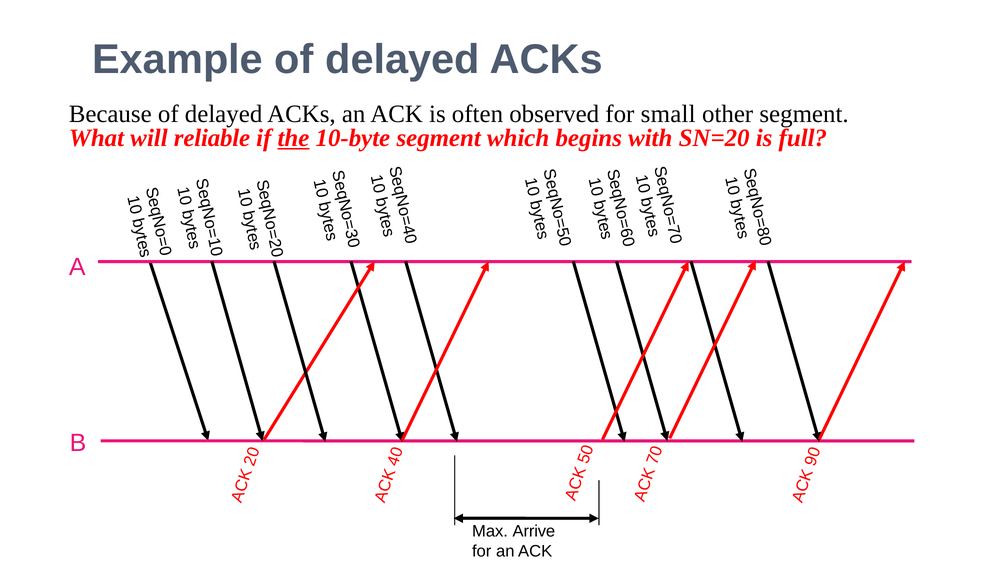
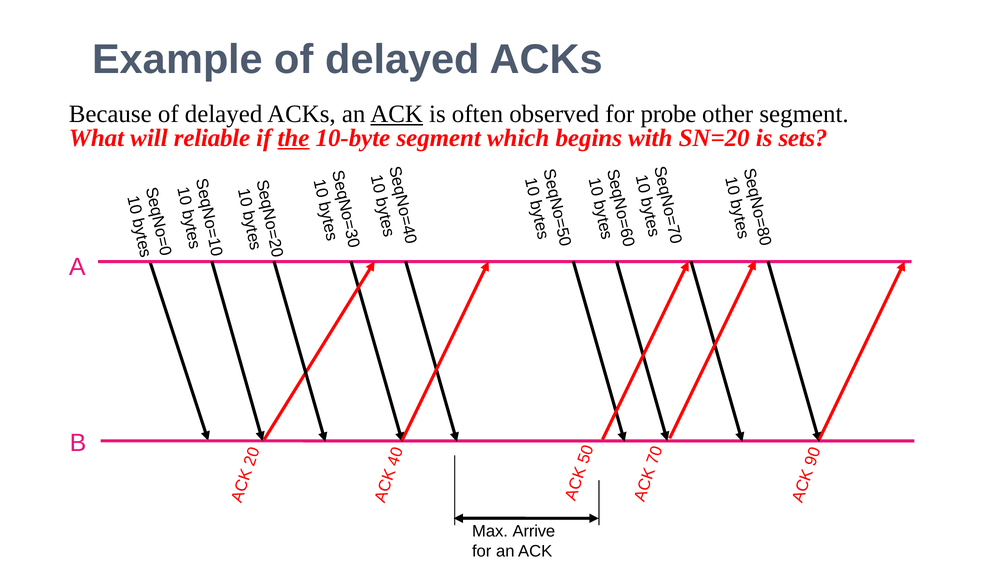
ACK underline: none -> present (397, 114)
small: small -> probe (668, 114)
full: full -> sets (803, 138)
